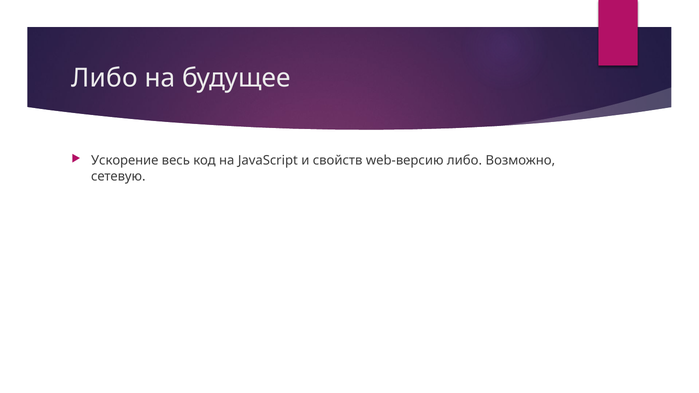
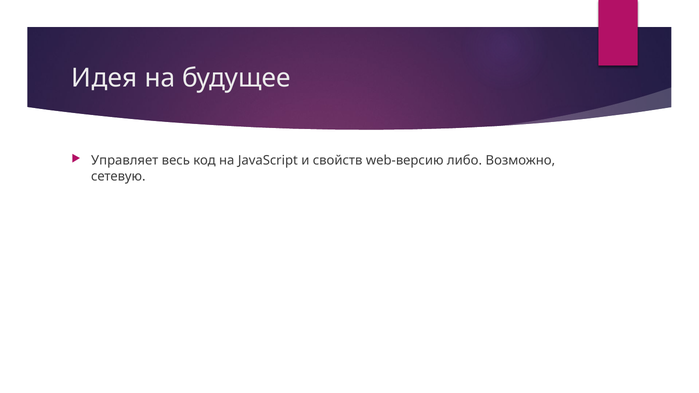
Либо: Либо -> Идея (105, 78)
Ускорение: Ускорение -> Управляет (125, 161)
